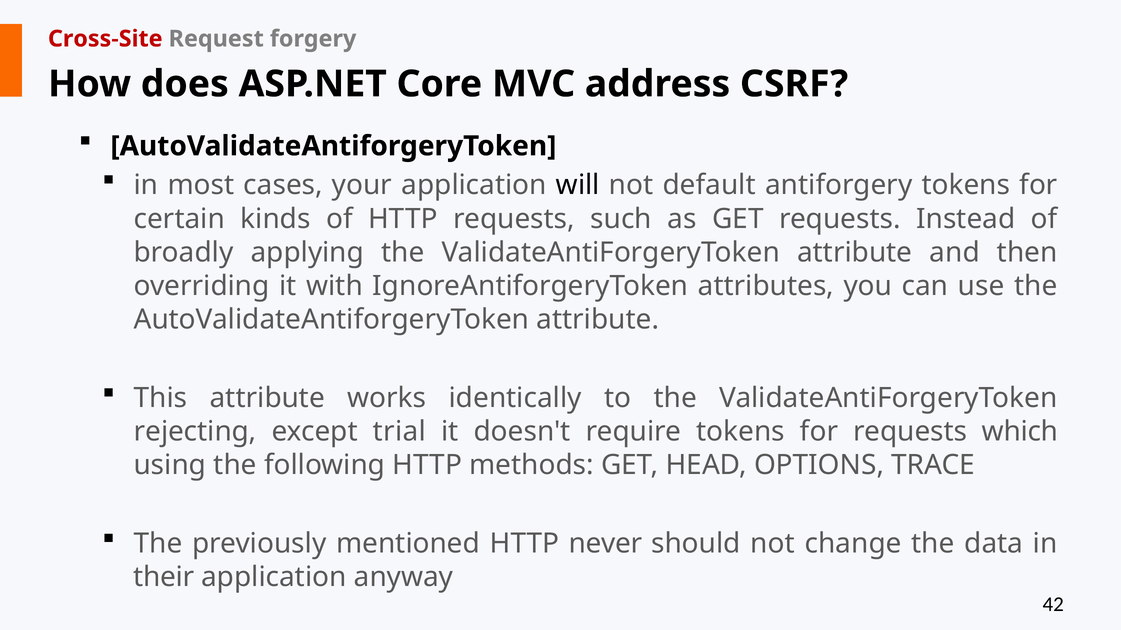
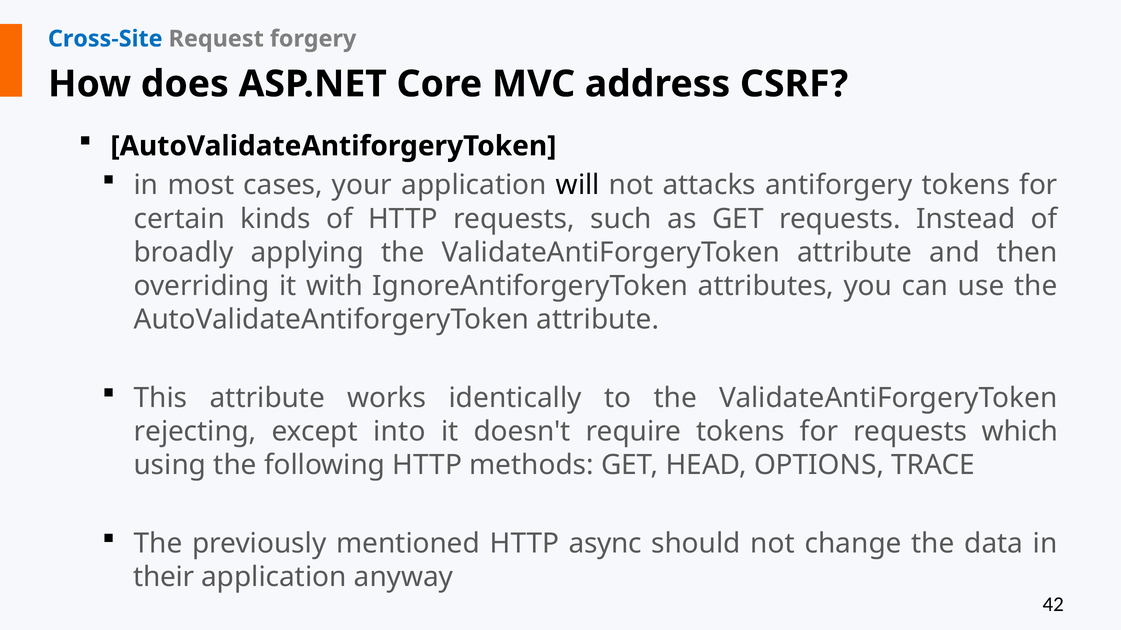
Cross-Site colour: red -> blue (105, 39)
default: default -> attacks (709, 185)
trial: trial -> into (399, 432)
never: never -> async (605, 544)
